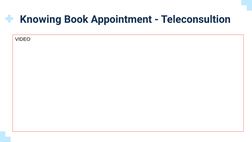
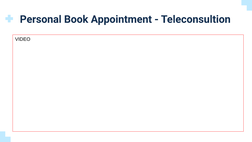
Knowing: Knowing -> Personal (41, 19)
